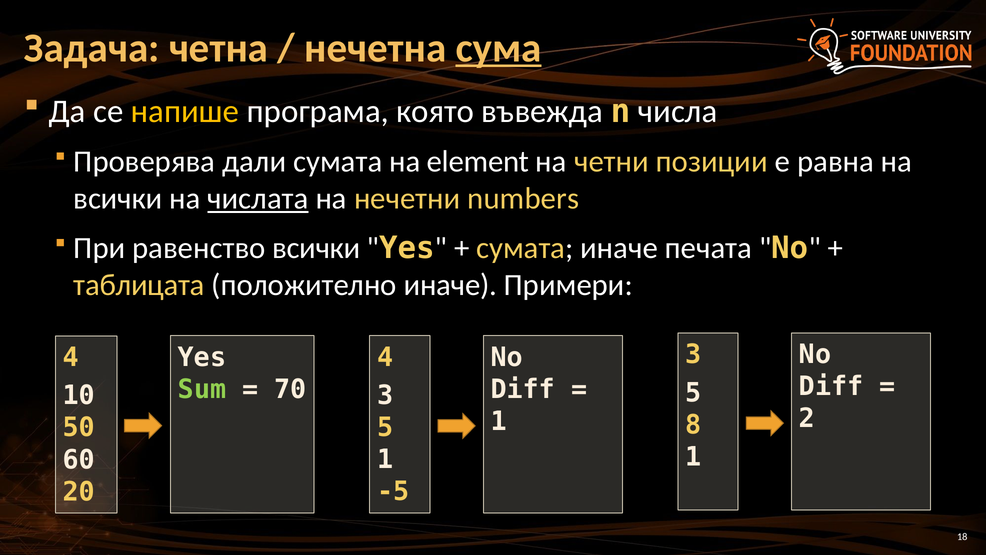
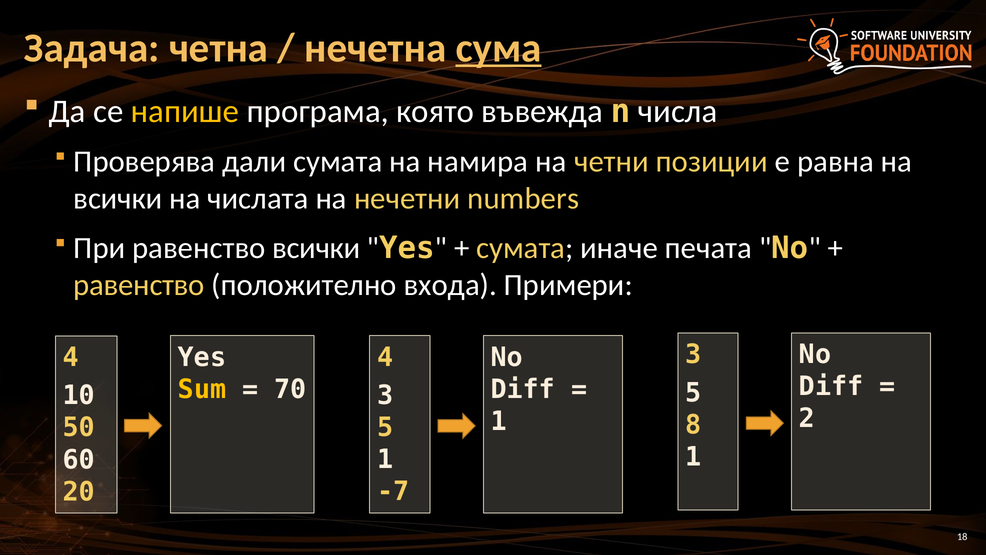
element: element -> намира (478, 162)
числата underline: present -> none (258, 199)
таблицата: таблицата -> равенство (139, 285)
положително иначе: иначе -> входа (450, 285)
Sum colour: light green -> yellow (202, 389)
-5: -5 -> -7 (393, 491)
